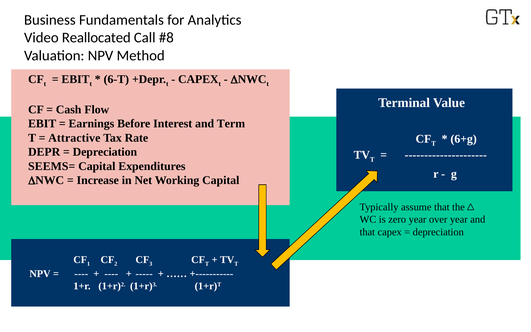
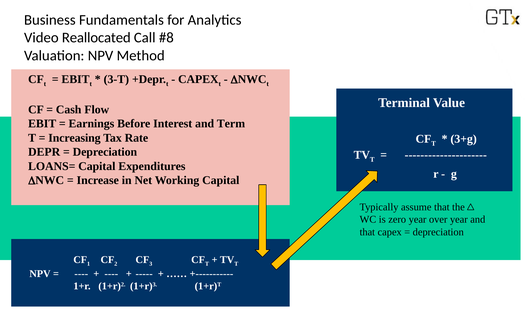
6-T: 6-T -> 3-T (116, 79)
Attractive: Attractive -> Increasing (74, 138)
6+g: 6+g -> 3+g (464, 139)
SEEMS=: SEEMS= -> LOANS= (52, 166)
